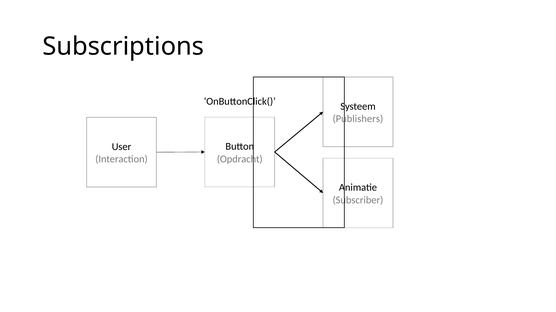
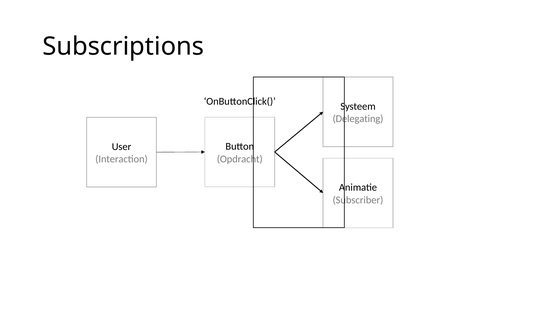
Publishers: Publishers -> Delegating (358, 119)
